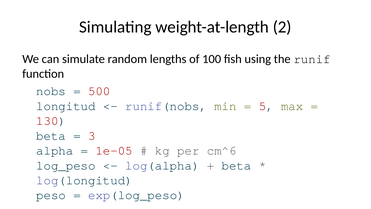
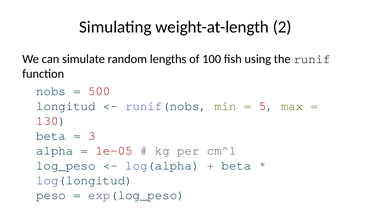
cm^6: cm^6 -> cm^1 (222, 150)
